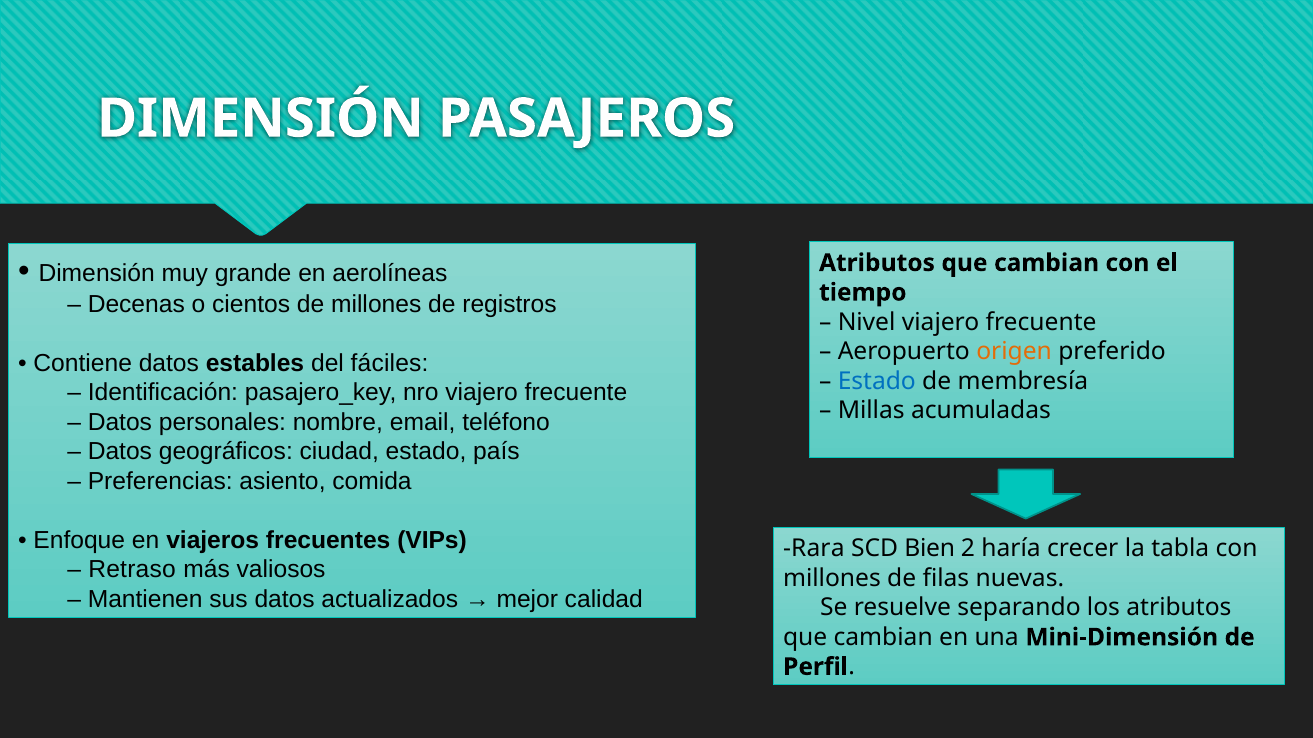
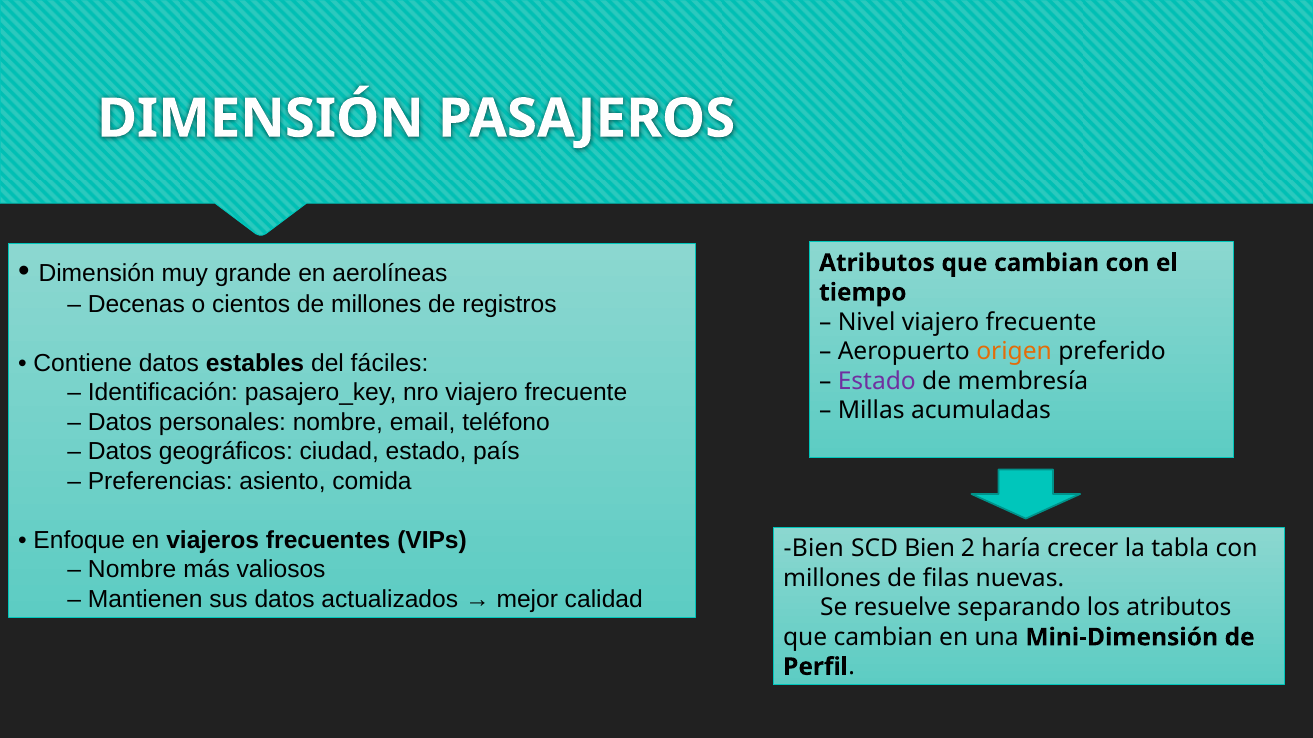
Estado colour: blue -> purple (877, 381)
Rara: Rara -> Bien (814, 549)
Retraso: Retraso -> Nombre (132, 570)
